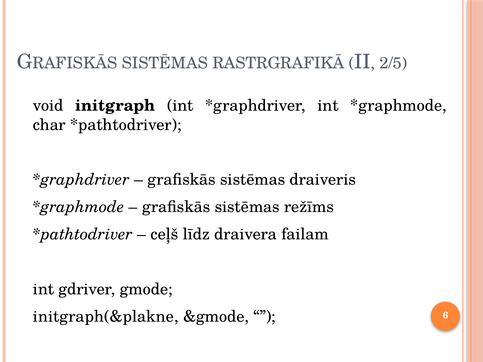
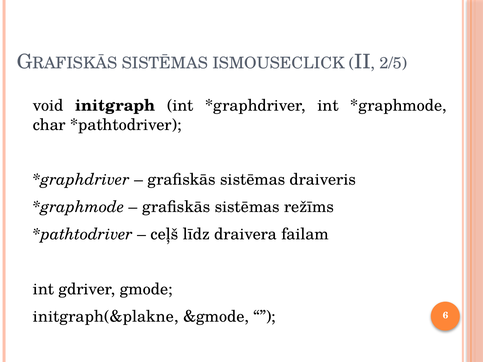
RASTRGRAFIKĀ: RASTRGRAFIKĀ -> ISMOUSECLICK (278, 63)
